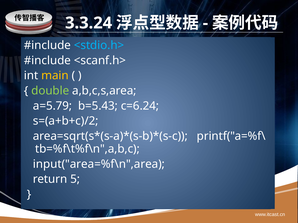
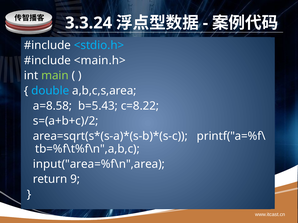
<scanf.h>: <scanf.h> -> <main.h> (100, 61)
main colour: yellow -> light green (55, 76)
double colour: light green -> light blue (50, 91)
a=5.79: a=5.79 -> a=8.58 (52, 106)
c=6.24: c=6.24 -> c=8.22 (140, 106)
5: 5 -> 9 (75, 180)
